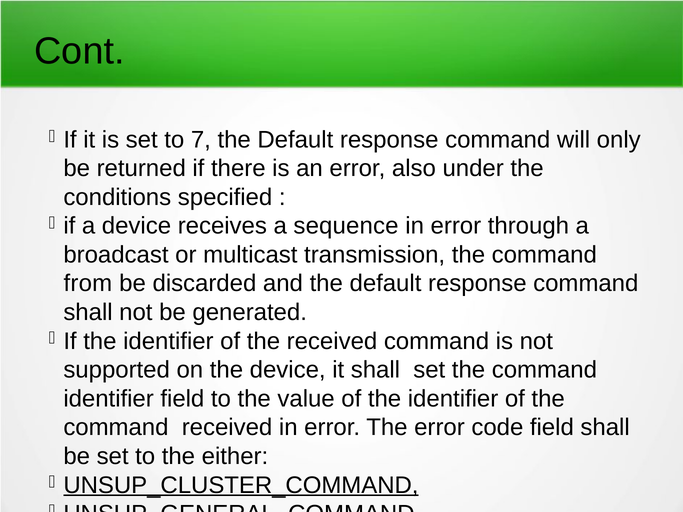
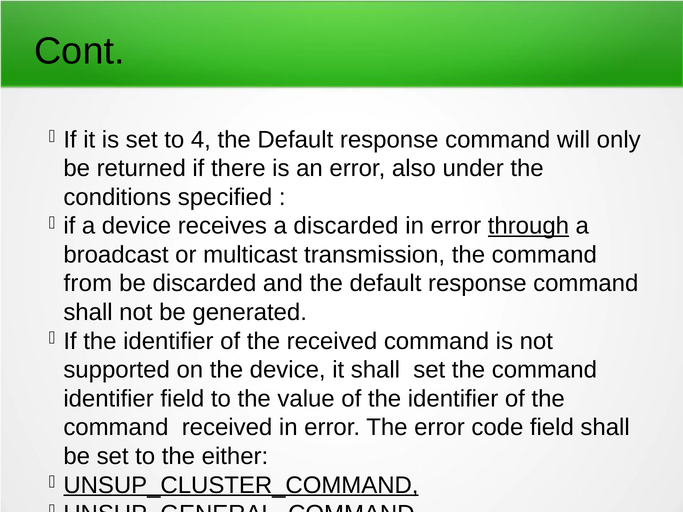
7: 7 -> 4 (201, 140)
a sequence: sequence -> discarded (346, 226)
through underline: none -> present (528, 226)
